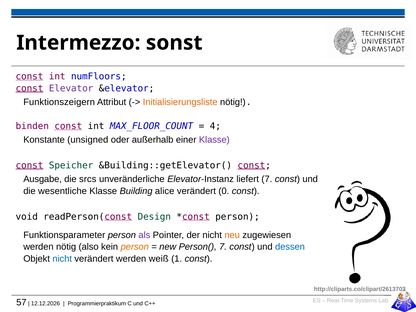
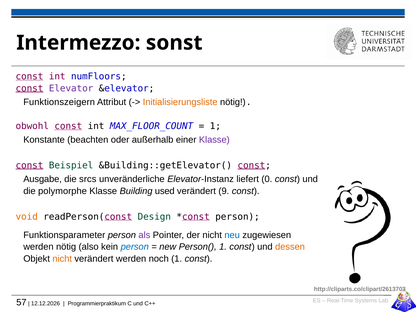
binden: binden -> obwohl (32, 126)
4: 4 -> 1 (215, 126)
unsigned: unsigned -> beachten (88, 140)
Speicher: Speicher -> Beispiel (71, 166)
liefert 7: 7 -> 0 (267, 179)
wesentliche: wesentliche -> polymorphe (62, 191)
alice: alice -> used (165, 191)
0: 0 -> 9 (224, 191)
void colour: black -> orange (27, 217)
neu colour: orange -> blue (232, 235)
person colour: orange -> blue (135, 247)
Person( 7: 7 -> 1 (223, 247)
dessen colour: blue -> orange (290, 247)
nicht colour: blue -> orange (62, 259)
weiß: weiß -> noch (159, 259)
